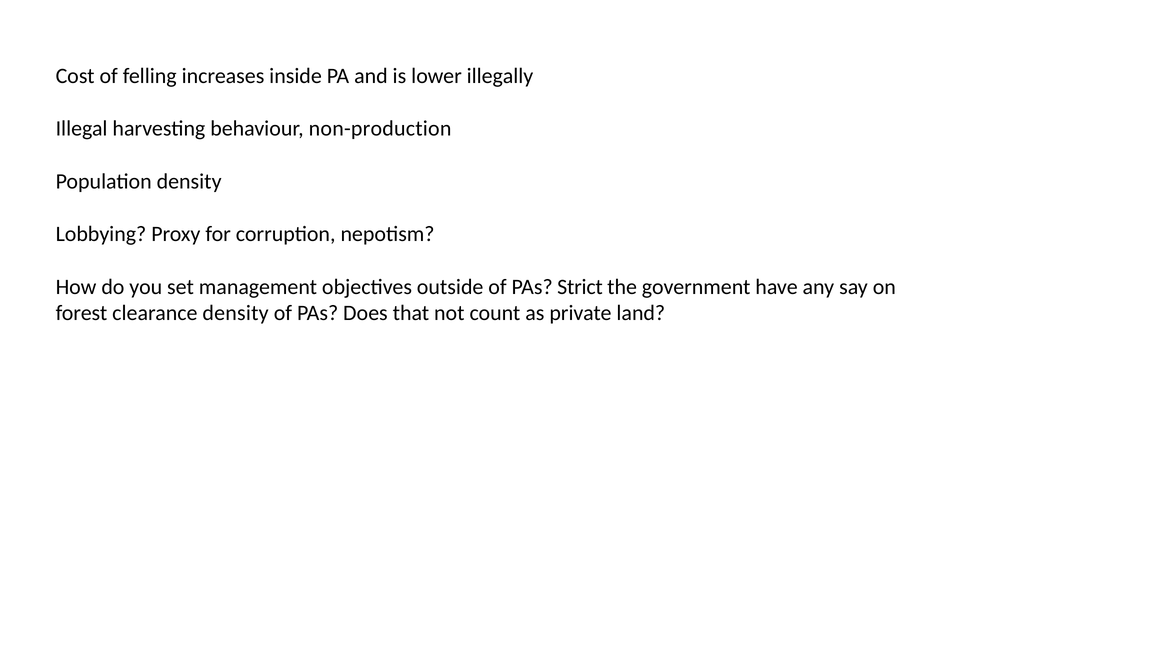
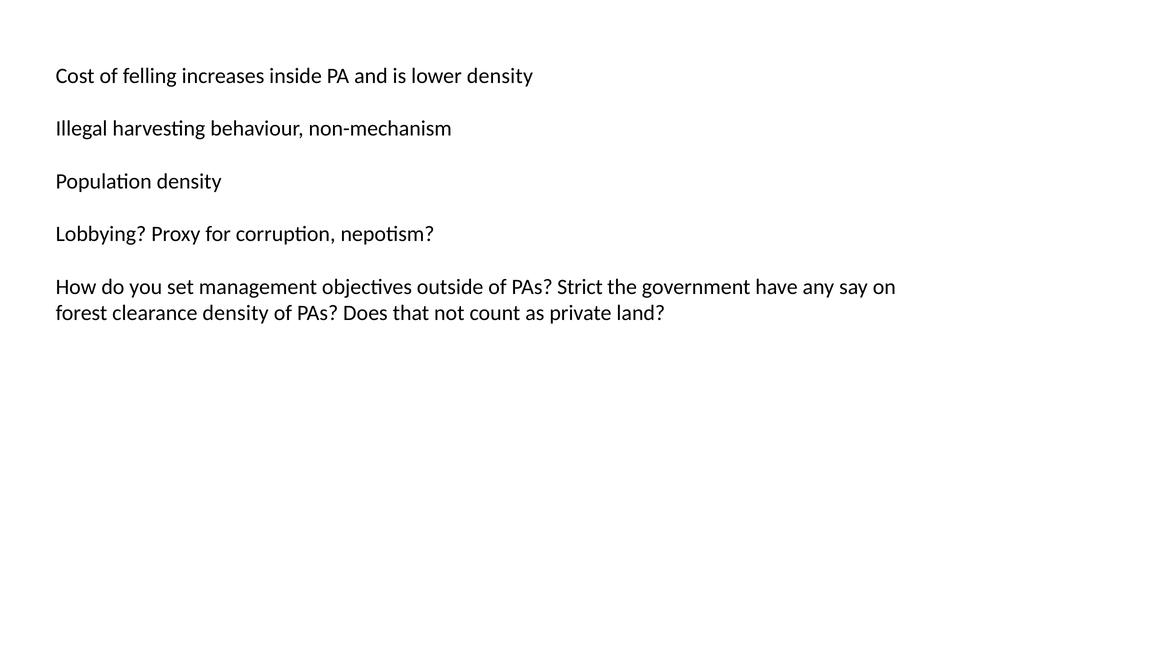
lower illegally: illegally -> density (500, 76)
non-production: non-production -> non-mechanism (380, 129)
